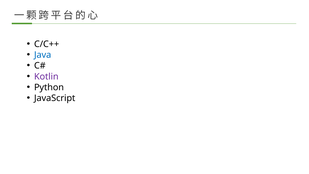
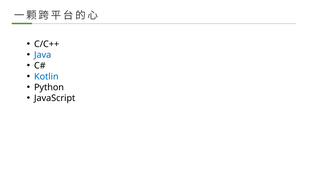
Kotlin colour: purple -> blue (46, 76)
